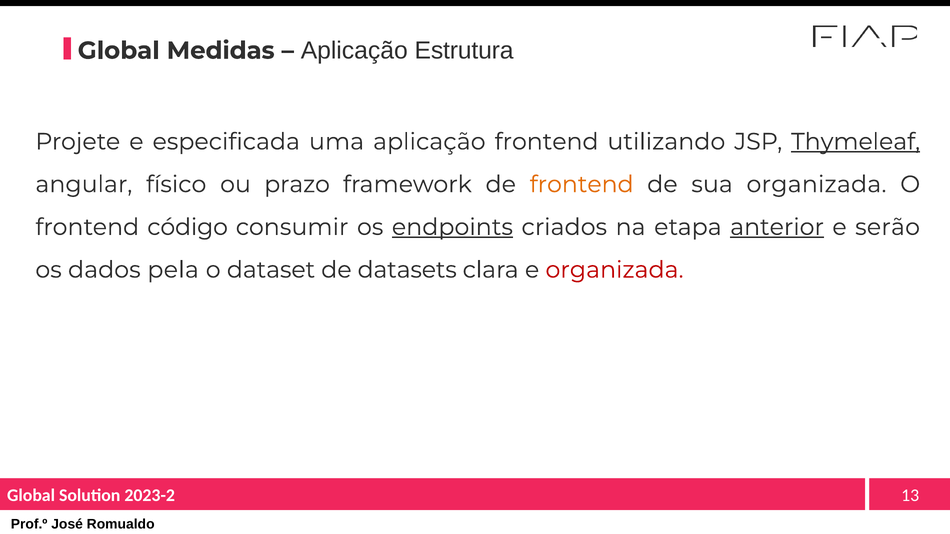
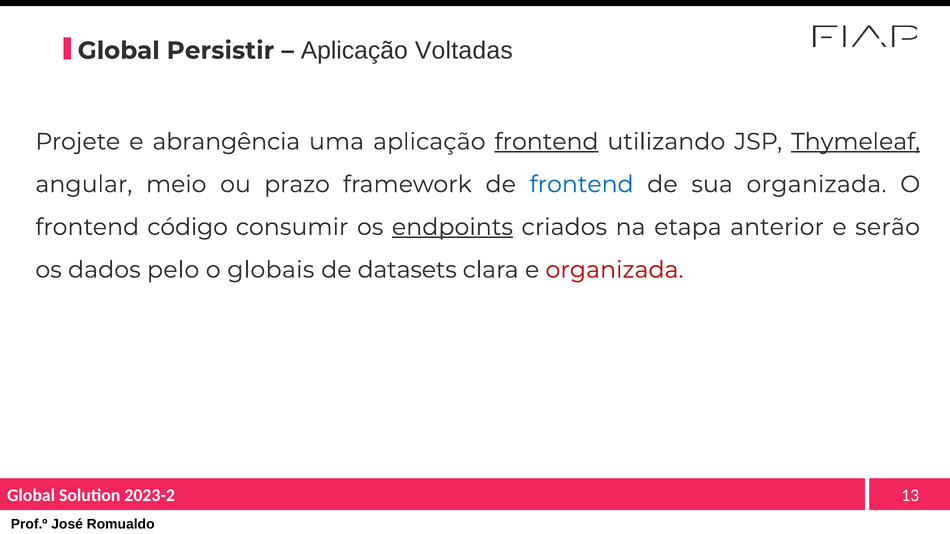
Medidas: Medidas -> Persistir (221, 51)
Estrutura: Estrutura -> Voltadas (464, 51)
especificada: especificada -> abrangência (226, 142)
frontend underline: none -> present (547, 142)
físico: físico -> meio (176, 185)
frontend colour: orange -> blue (582, 185)
anterior underline: present -> none (777, 227)
pela: pela -> pelo (173, 270)
dataset: dataset -> globais (271, 270)
